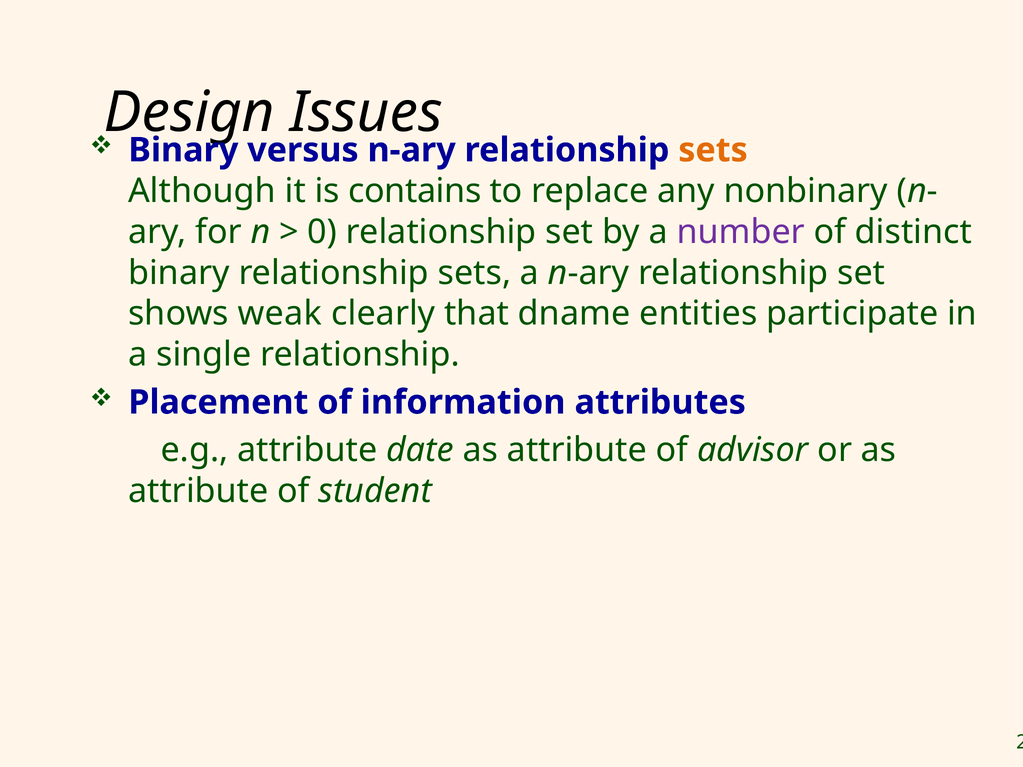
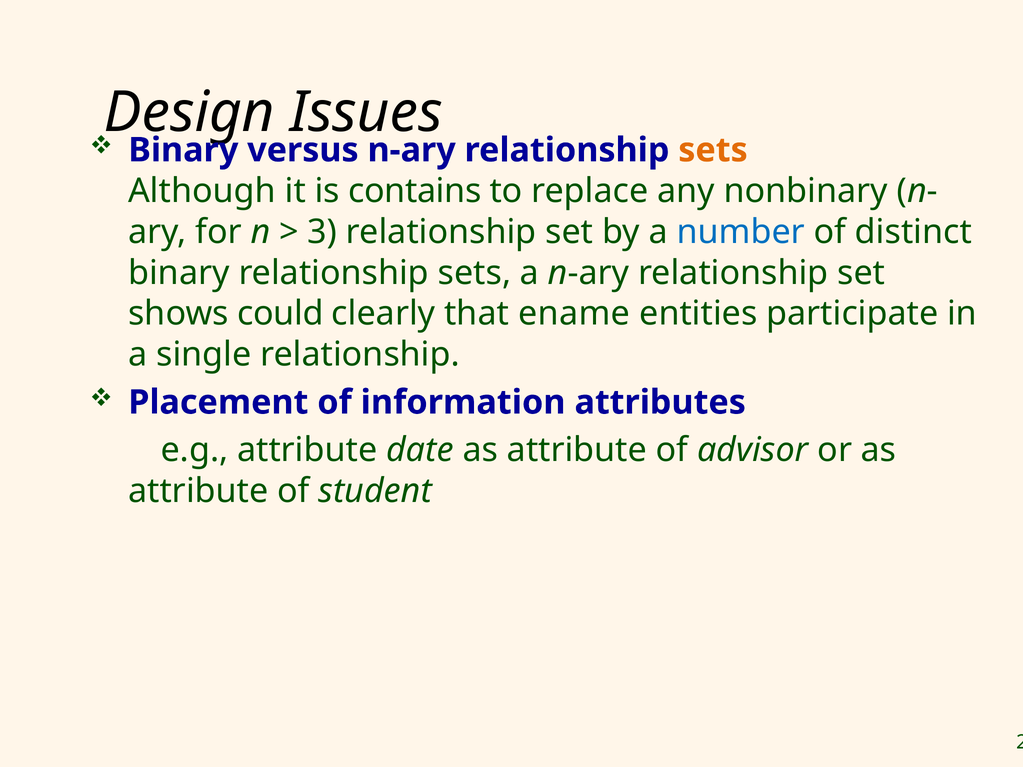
0: 0 -> 3 (322, 232)
number colour: purple -> blue (741, 232)
weak: weak -> could (280, 314)
dname: dname -> ename (574, 314)
